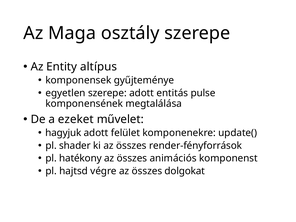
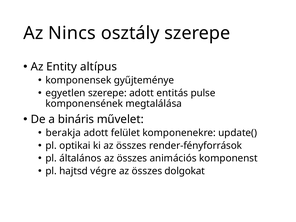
Maga: Maga -> Nincs (72, 33)
ezeket: ezeket -> bináris (76, 119)
hagyjuk: hagyjuk -> berakja (63, 133)
shader: shader -> optikai (75, 146)
hatékony: hatékony -> általános (80, 158)
